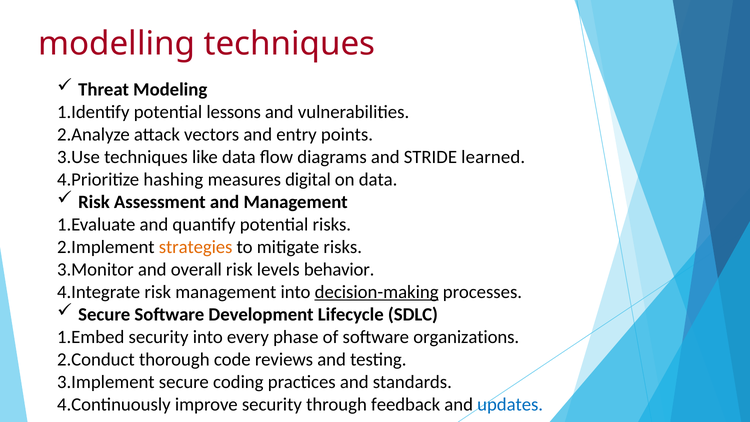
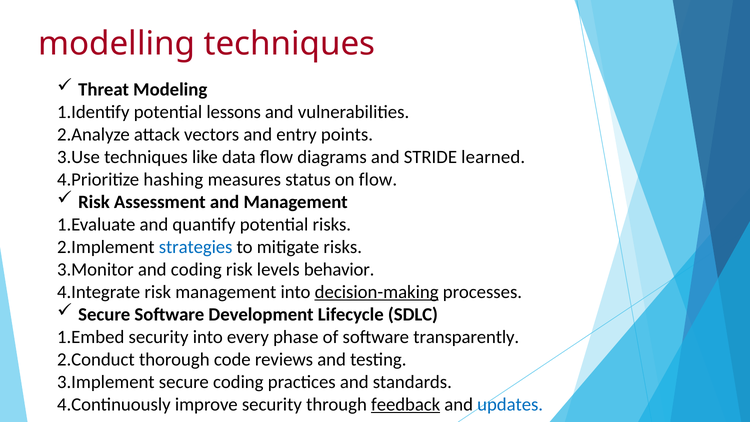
digital: digital -> status (308, 179)
on data: data -> flow (378, 179)
strategies colour: orange -> blue (196, 247)
and overall: overall -> coding (196, 269)
organizations: organizations -> transparently (466, 337)
feedback underline: none -> present (406, 404)
